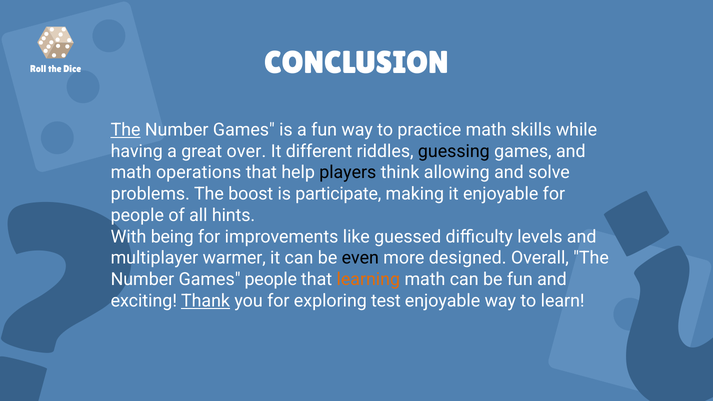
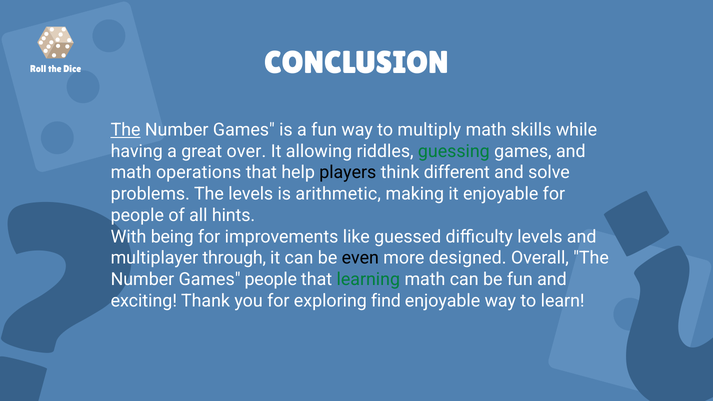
practice: practice -> multiply (429, 130)
different: different -> allowing (319, 151)
guessing colour: black -> green (454, 151)
allowing: allowing -> different (457, 173)
The boost: boost -> levels (251, 194)
participate: participate -> arithmetic (338, 194)
warmer: warmer -> through (234, 258)
learning colour: orange -> green (368, 280)
Thank underline: present -> none (206, 301)
test: test -> find (386, 301)
